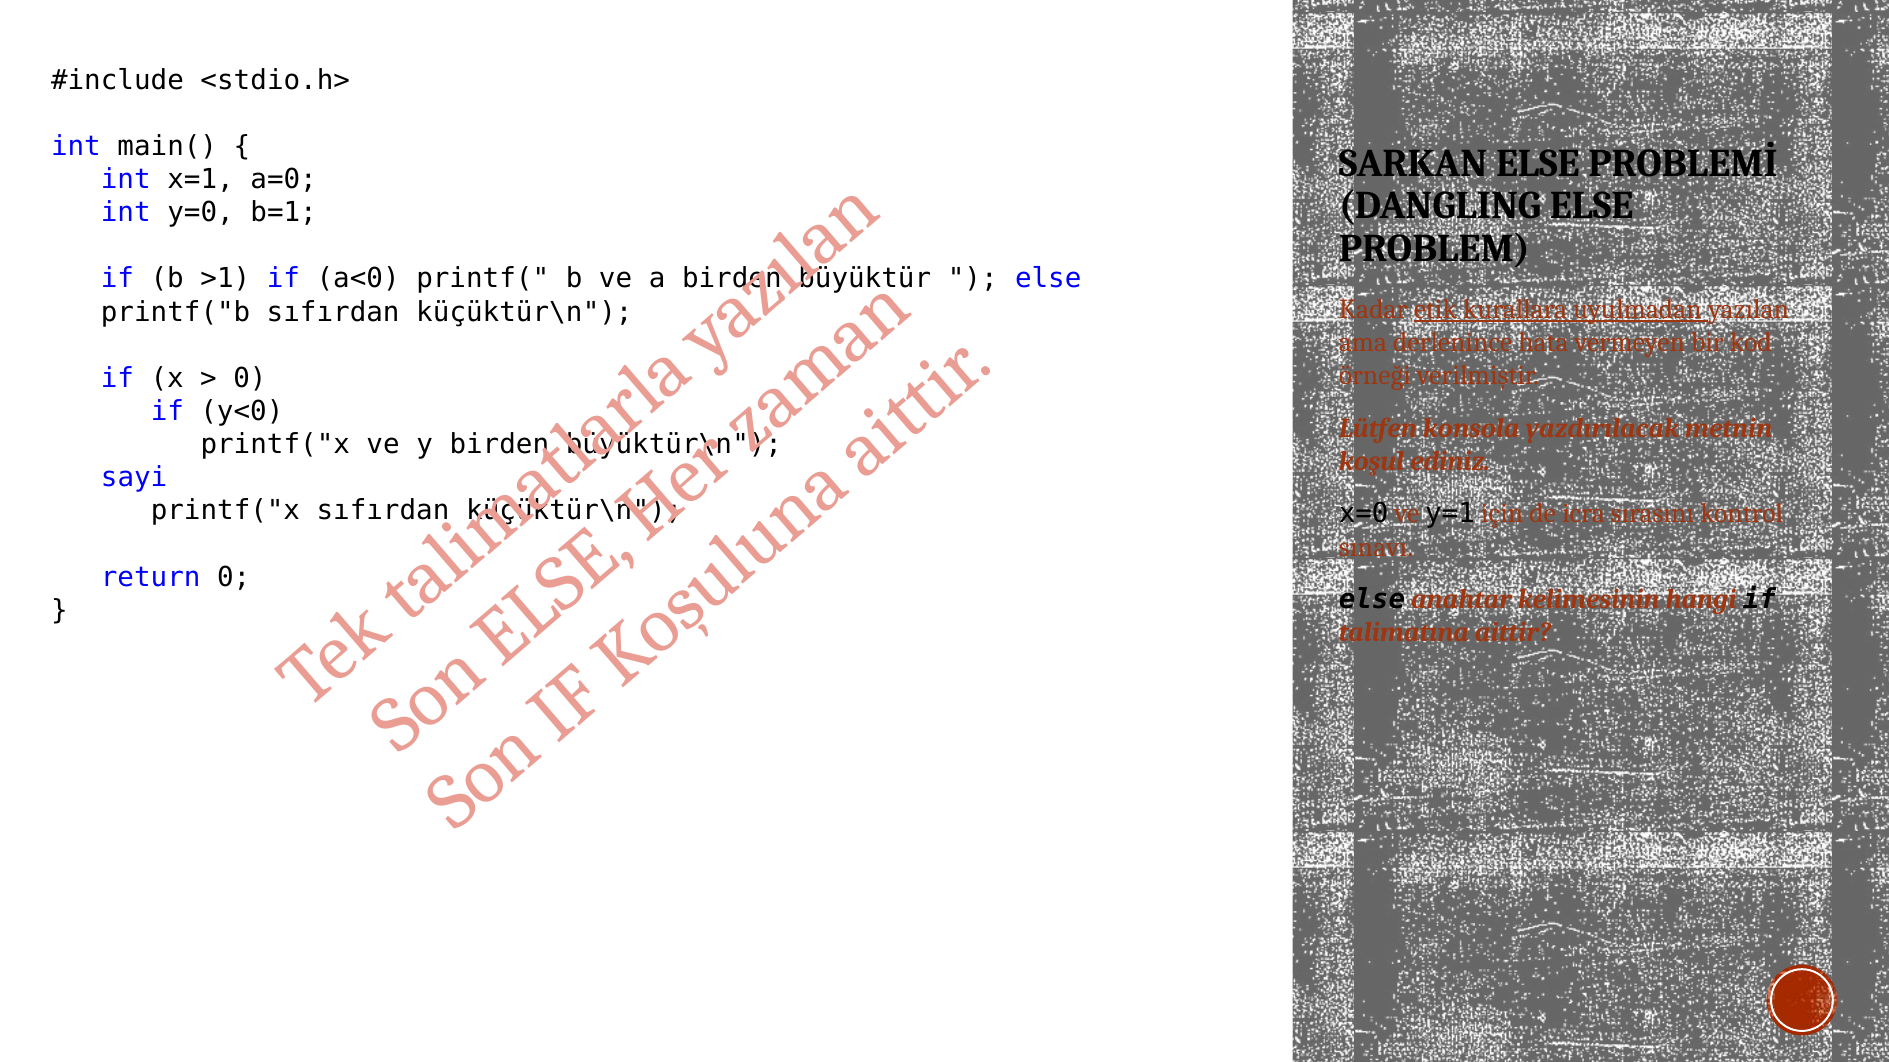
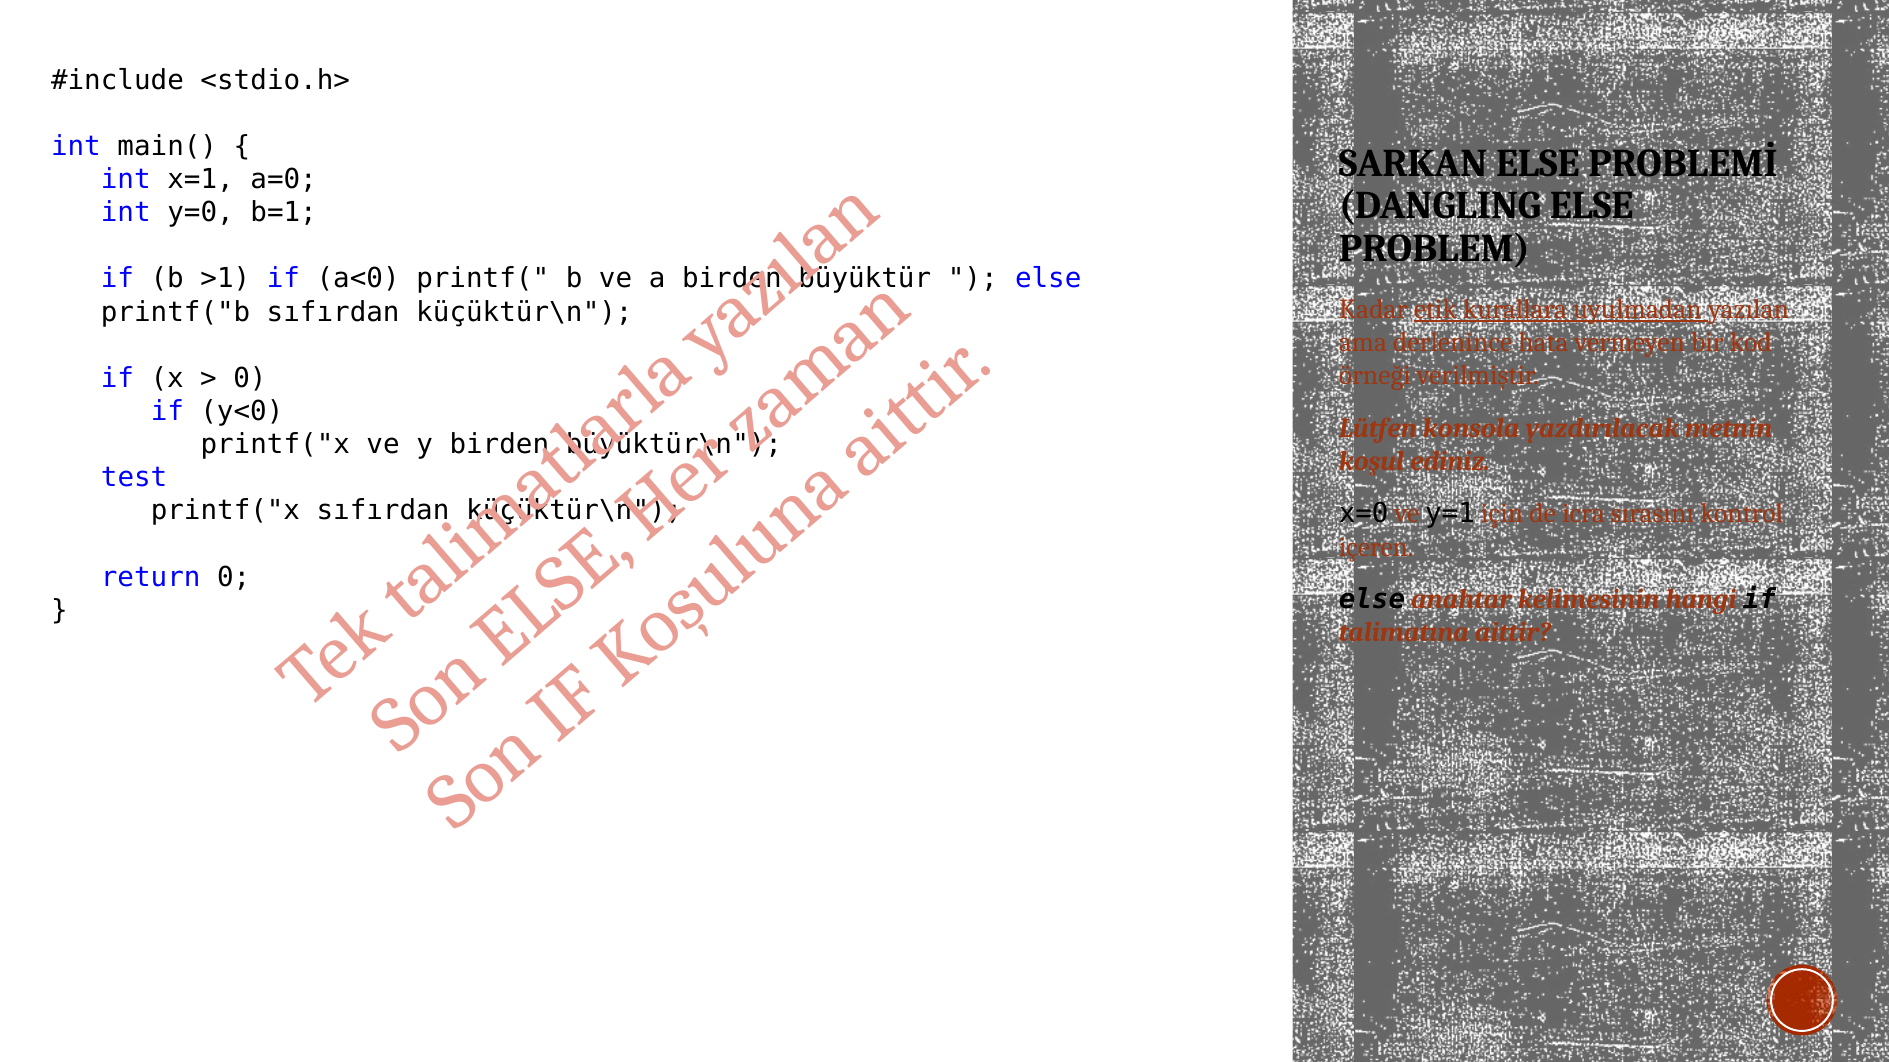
sayi: sayi -> test (134, 478)
sınavı: sınavı -> içeren (1376, 547)
